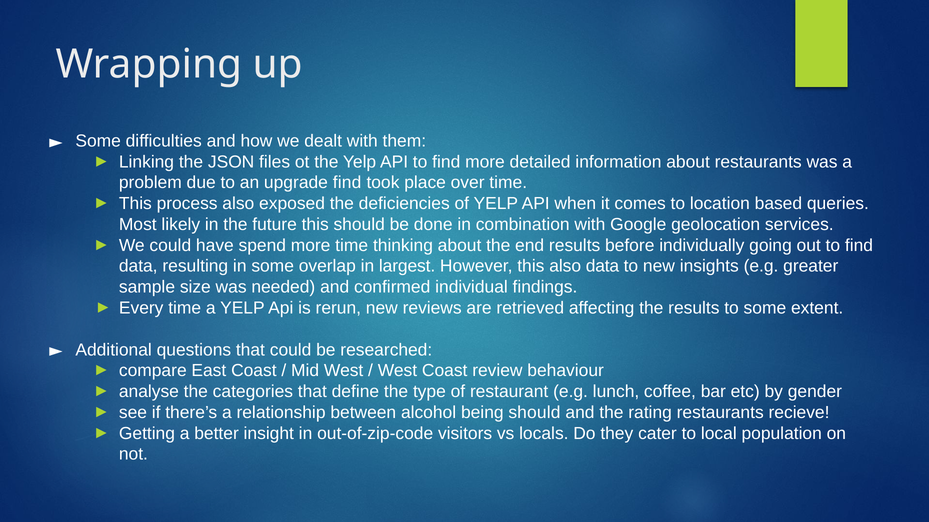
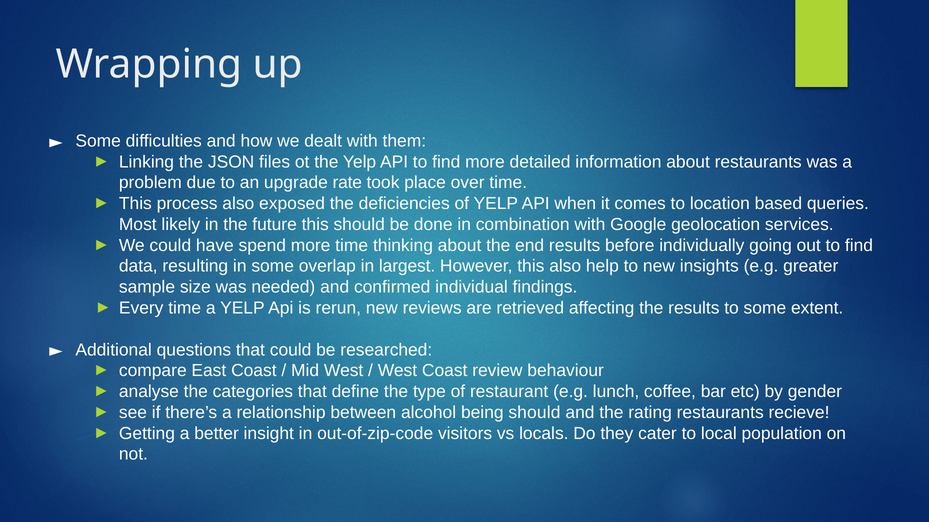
upgrade find: find -> rate (347, 183)
also data: data -> help (602, 267)
